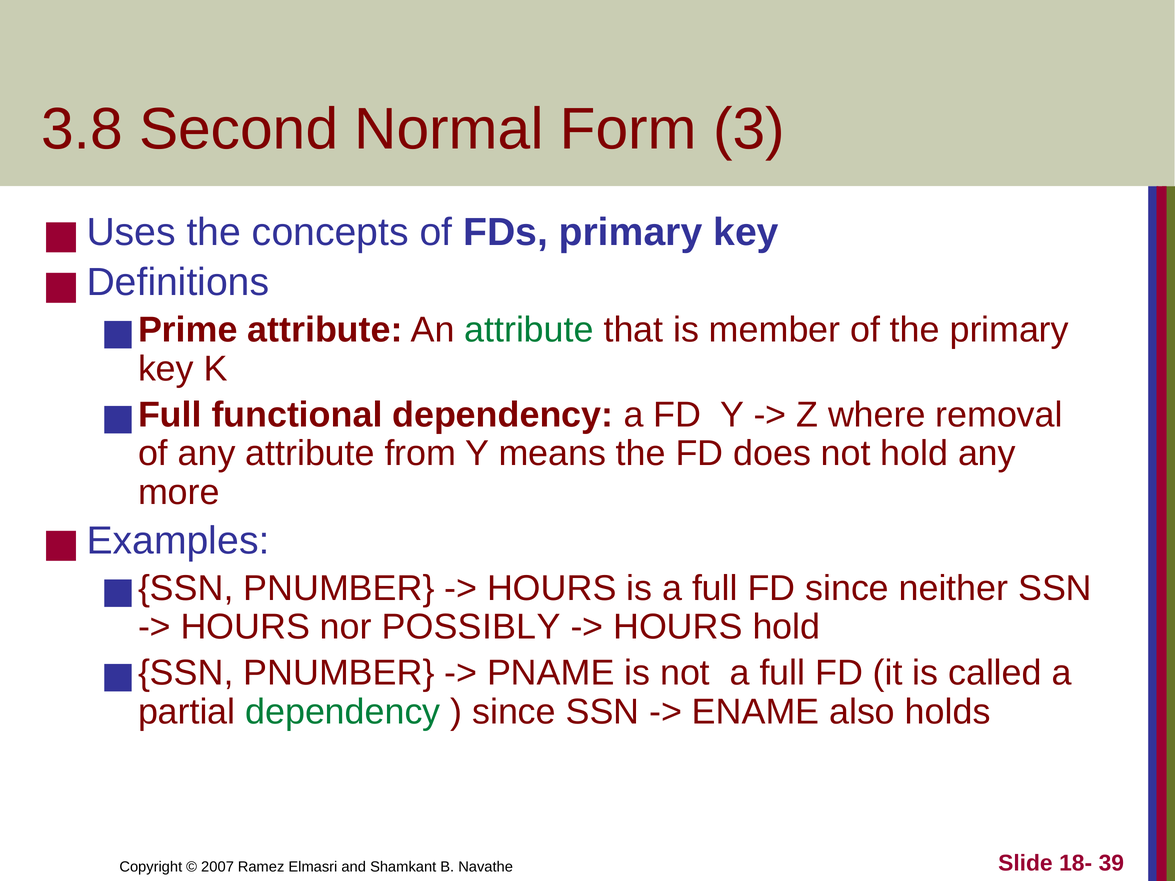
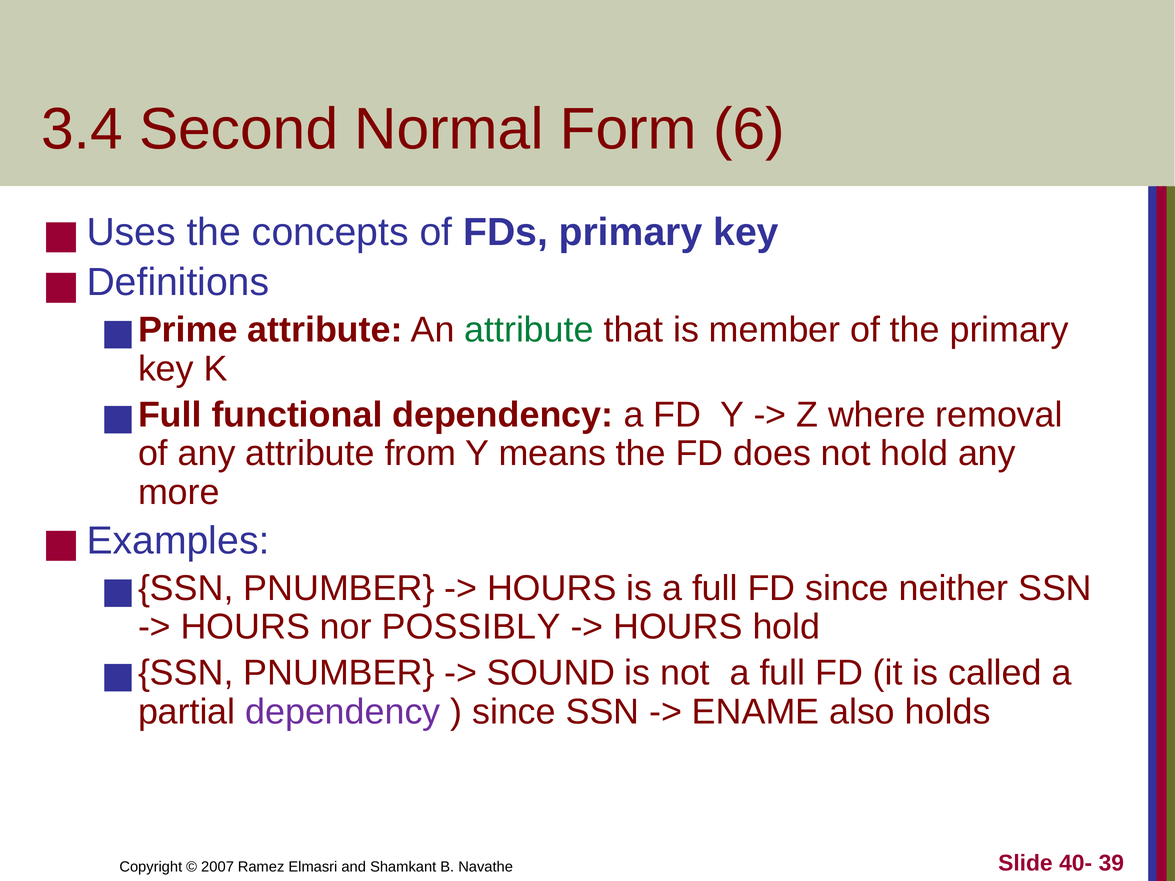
3.8: 3.8 -> 3.4 (82, 129)
3: 3 -> 6 (749, 129)
PNAME: PNAME -> SOUND (551, 673)
dependency colour: green -> purple (343, 712)
18-: 18- -> 40- (1076, 863)
